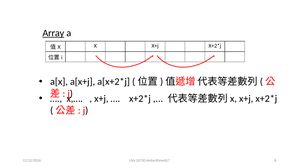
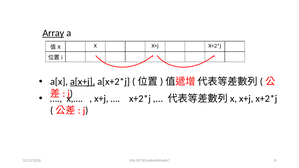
a[x+j underline: none -> present (83, 82)
